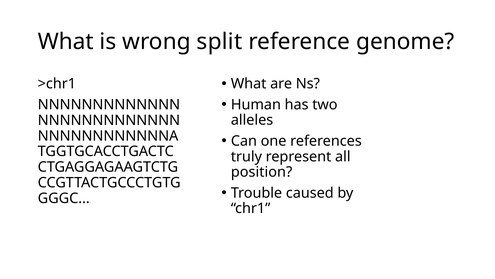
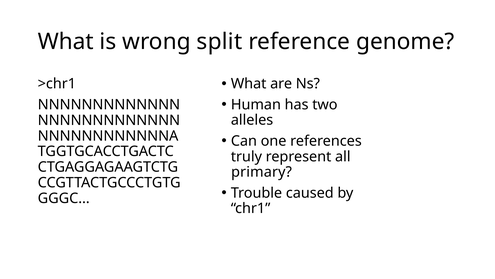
position: position -> primary (262, 172)
